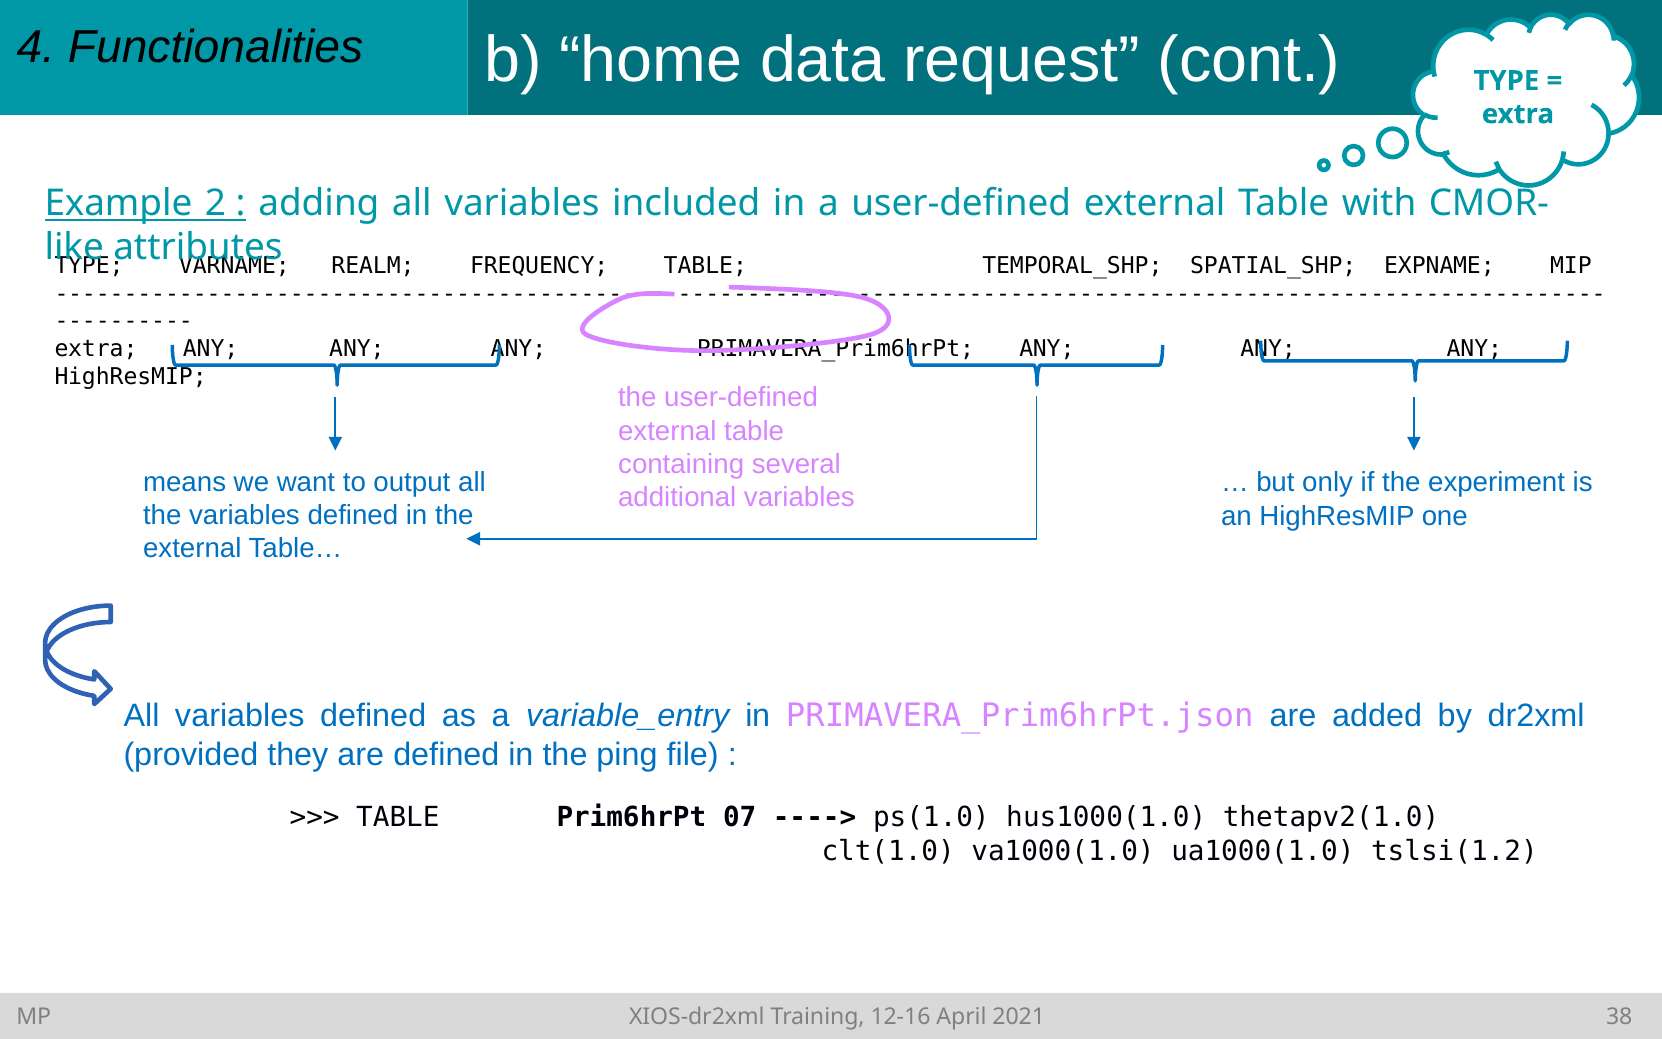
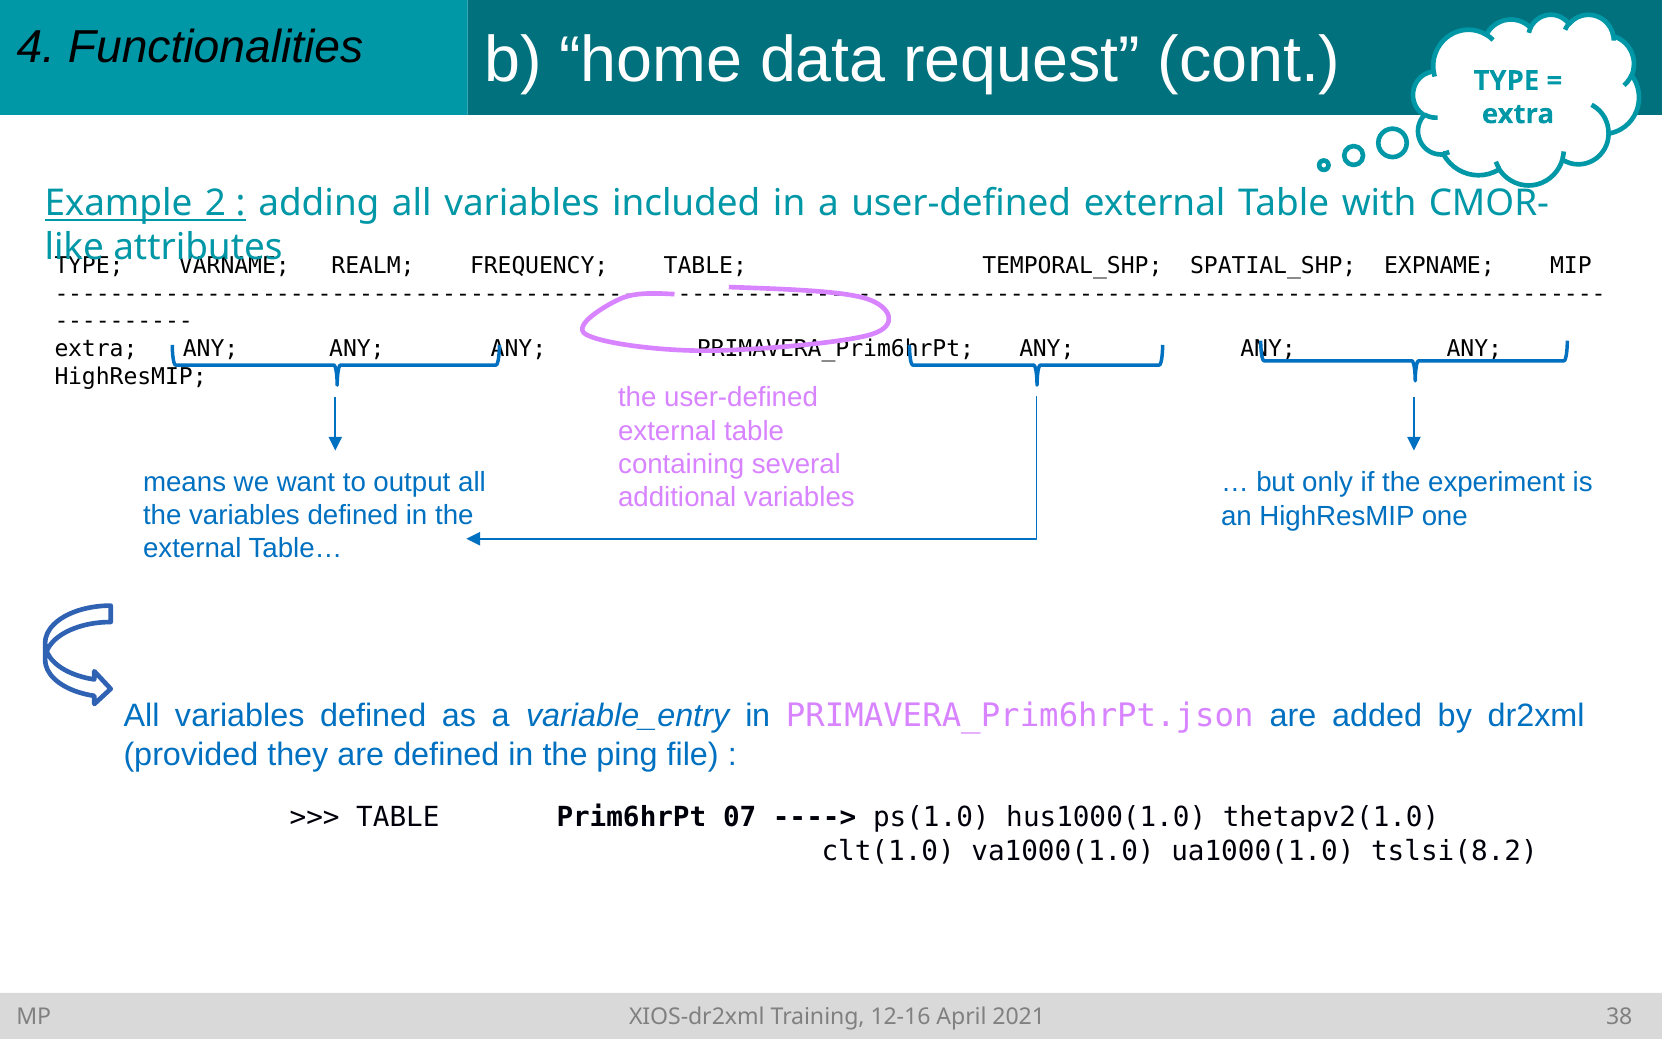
tslsi(1.2: tslsi(1.2 -> tslsi(8.2 (1454, 851)
